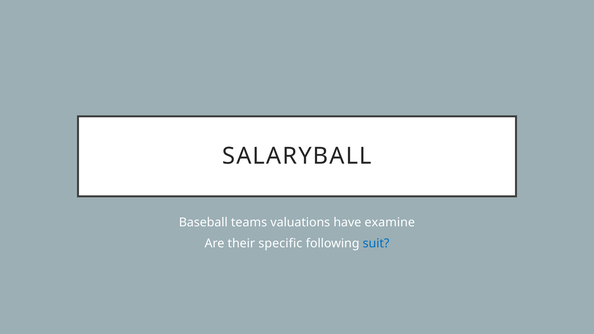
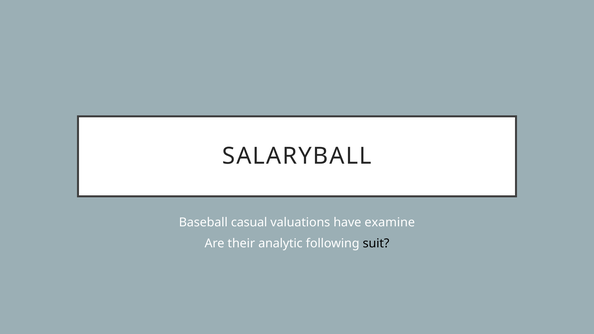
teams: teams -> casual (249, 223)
specific: specific -> analytic (280, 244)
suit colour: blue -> black (376, 244)
